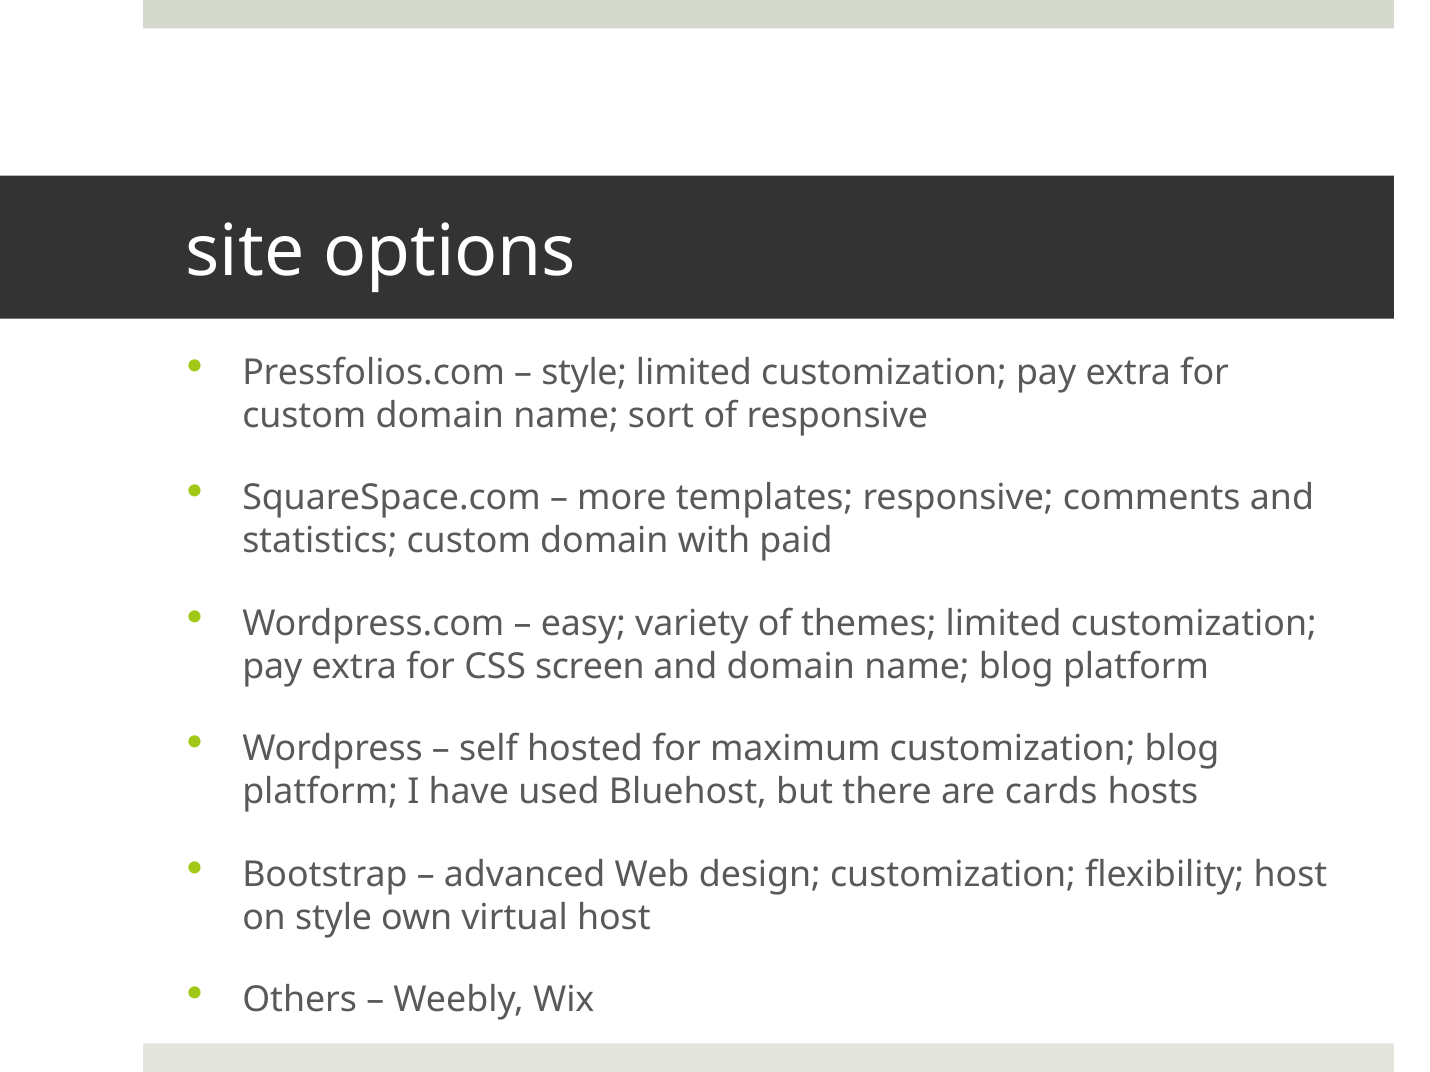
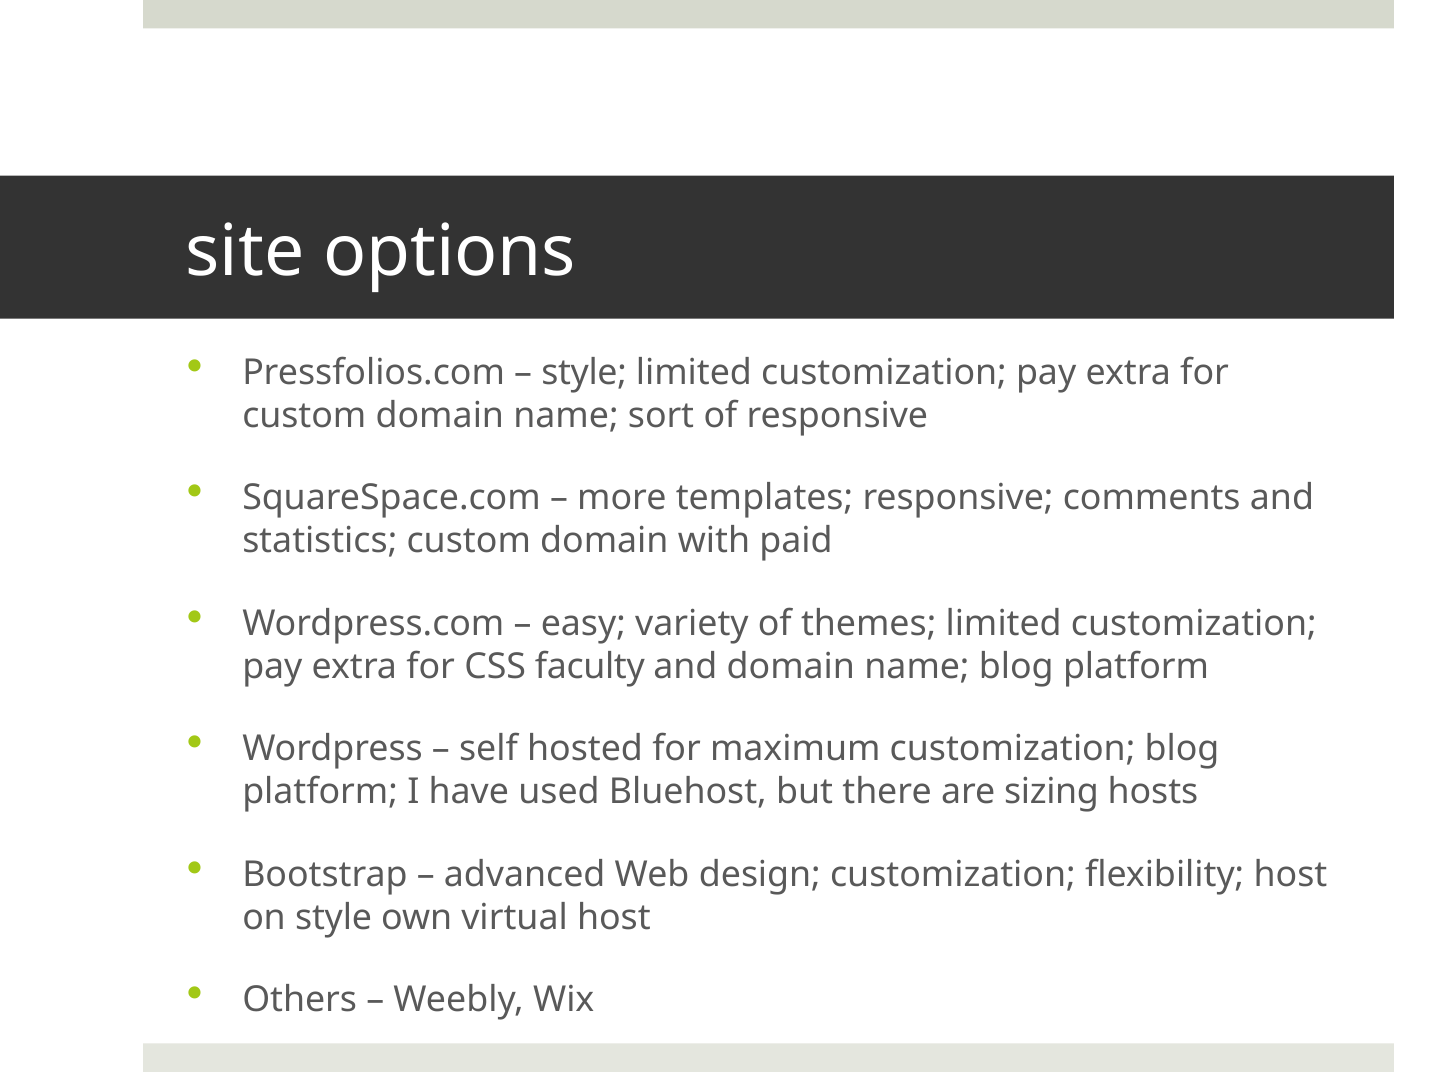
screen: screen -> faculty (590, 667)
cards: cards -> sizing (1052, 792)
